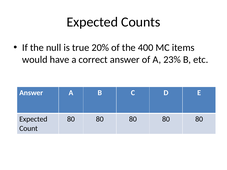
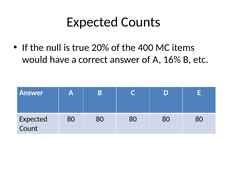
23%: 23% -> 16% (172, 60)
